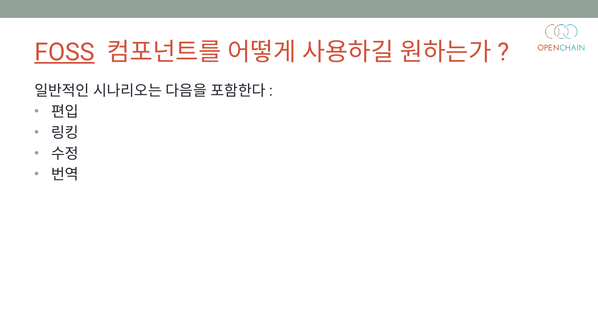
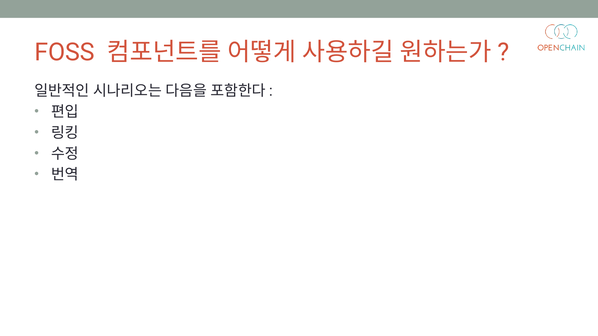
FOSS underline: present -> none (65, 52)
